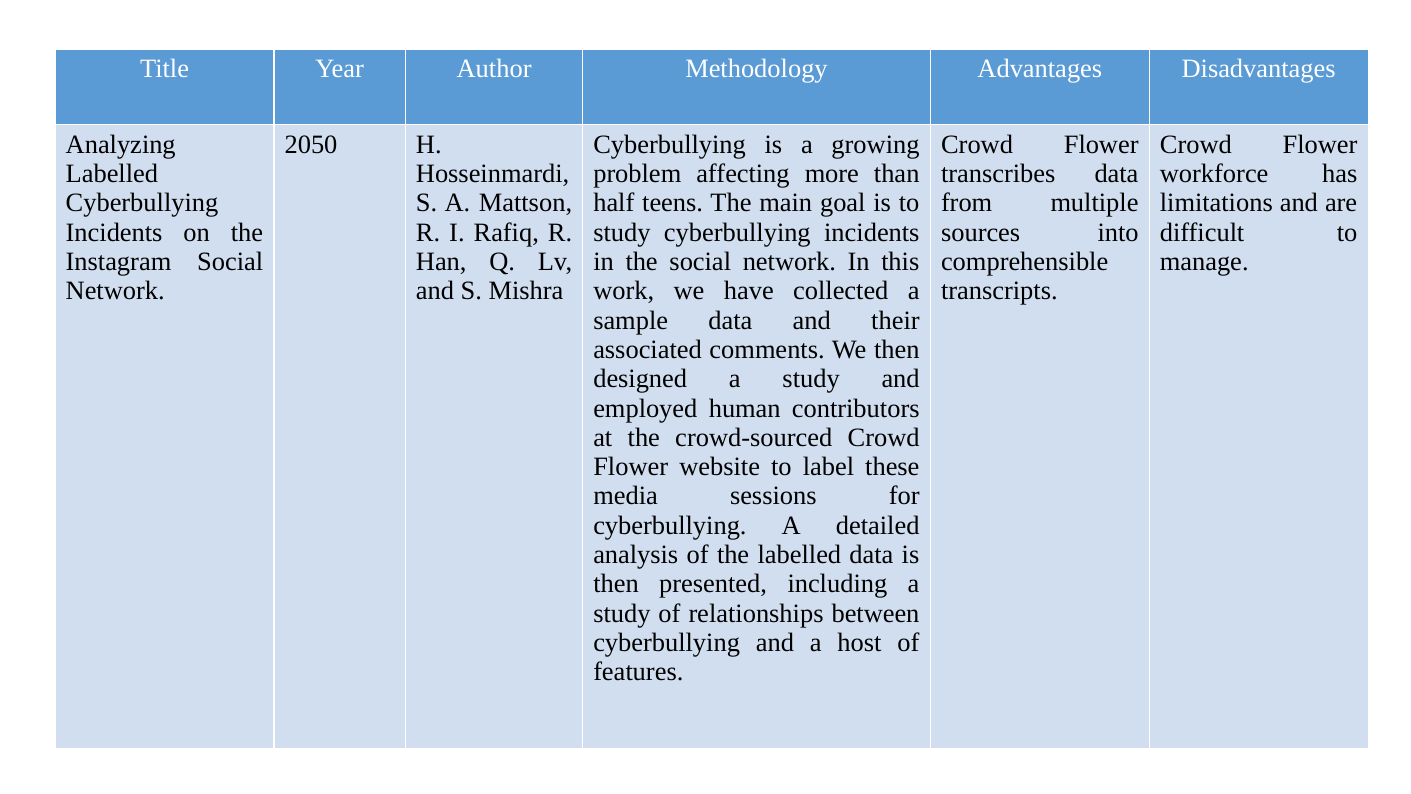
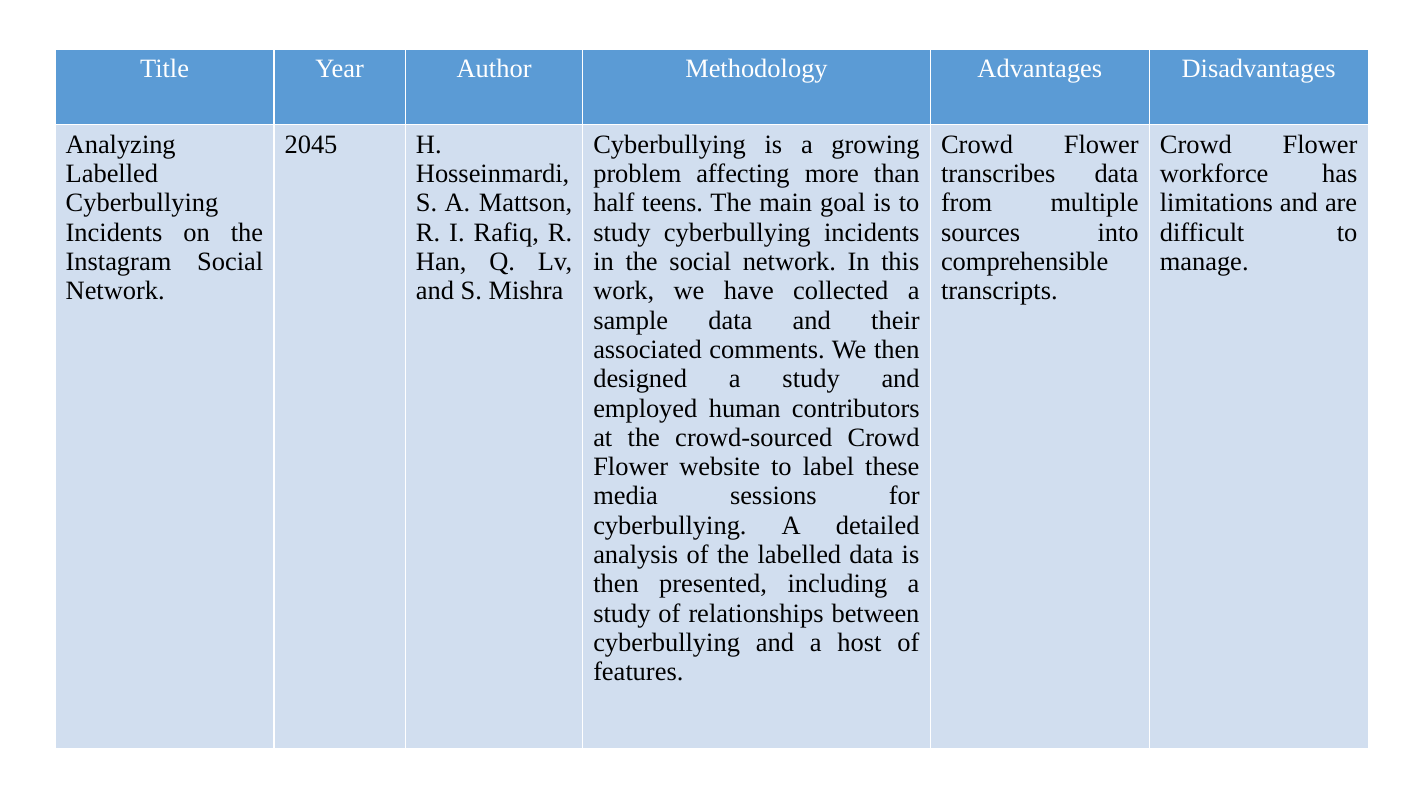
2050: 2050 -> 2045 (311, 145)
